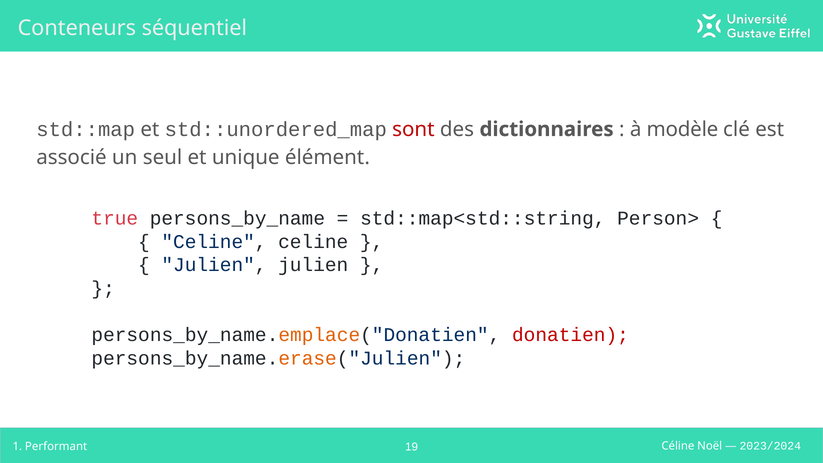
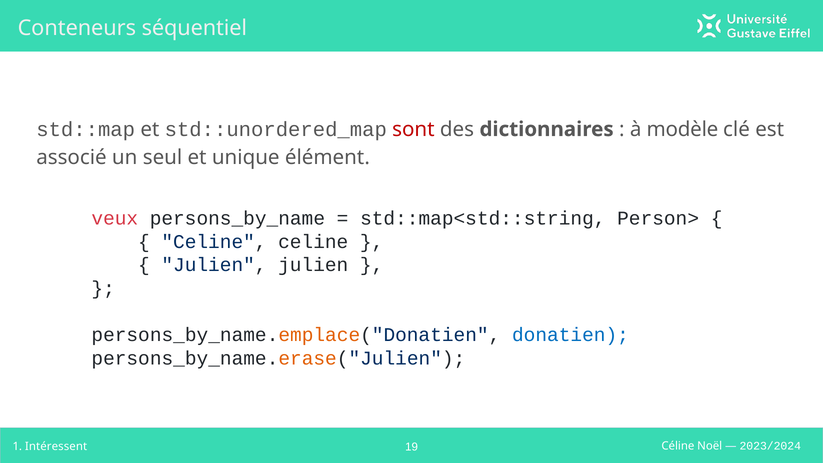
true: true -> veux (115, 218)
donatien colour: red -> blue (570, 335)
Performant: Performant -> Intéressent (56, 447)
